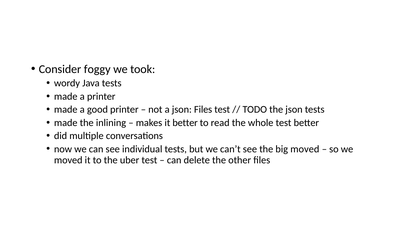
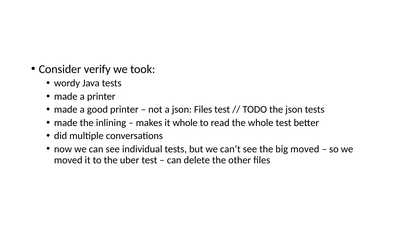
foggy: foggy -> verify (97, 69)
it better: better -> whole (185, 122)
